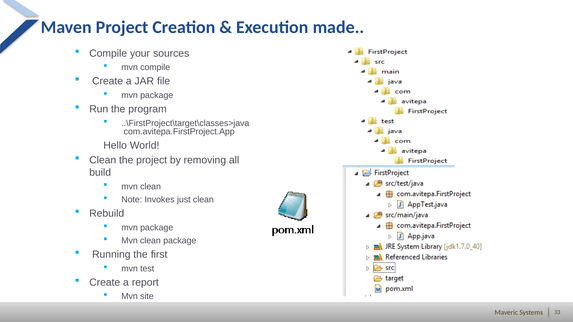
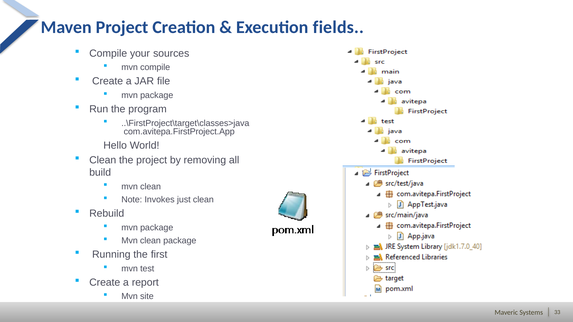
made: made -> fields (338, 27)
